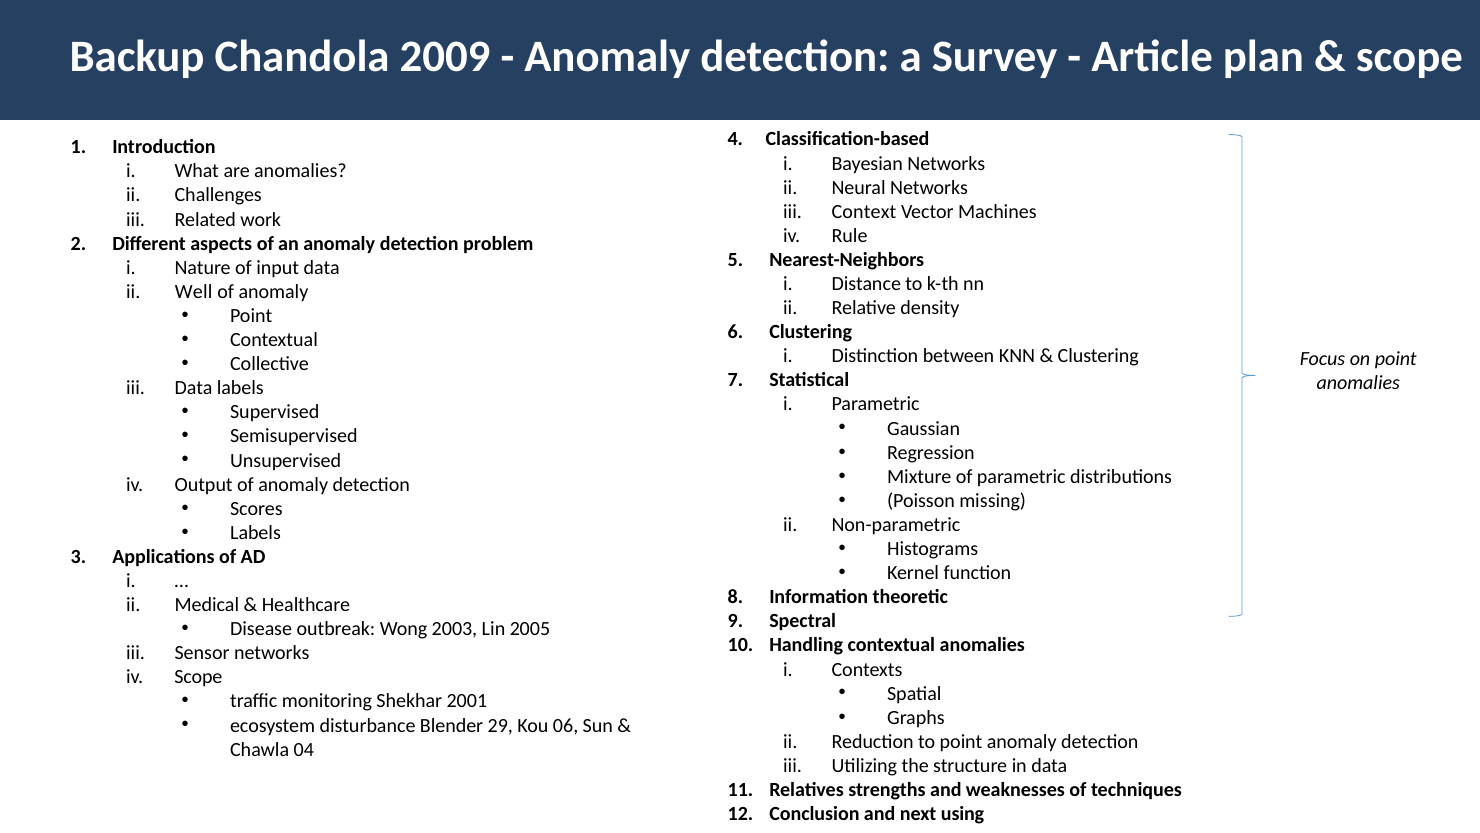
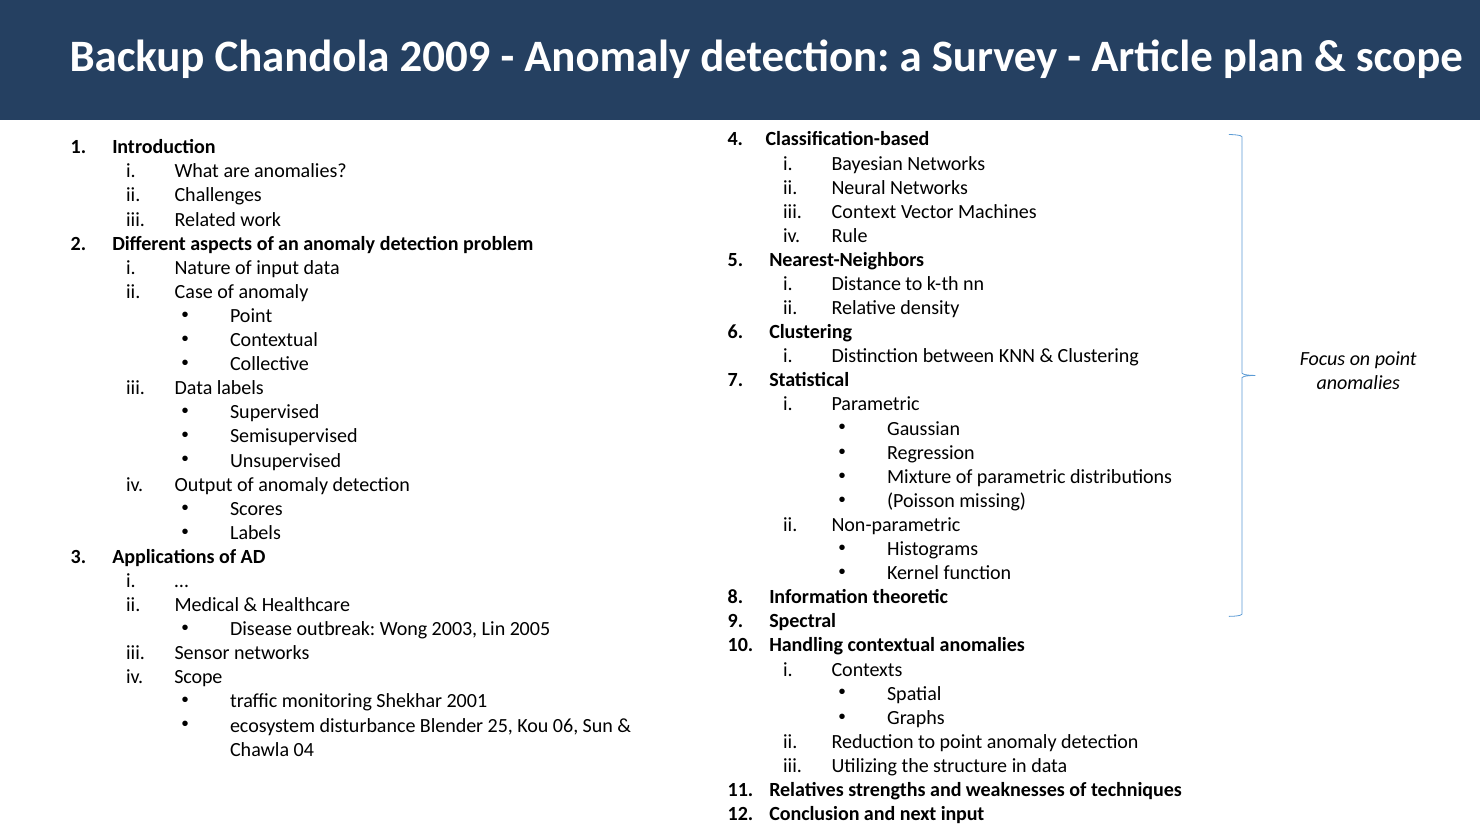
Well: Well -> Case (194, 292)
29: 29 -> 25 (500, 725)
next using: using -> input (963, 813)
